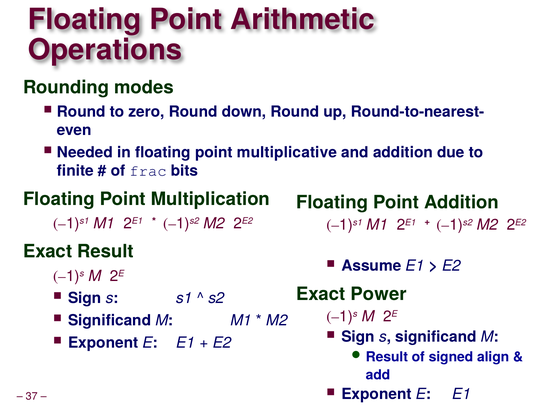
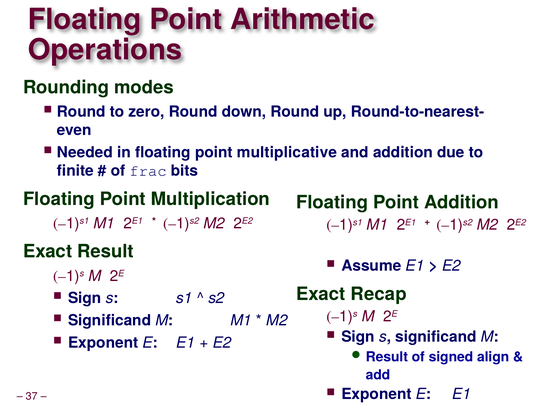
Power: Power -> Recap (379, 294)
